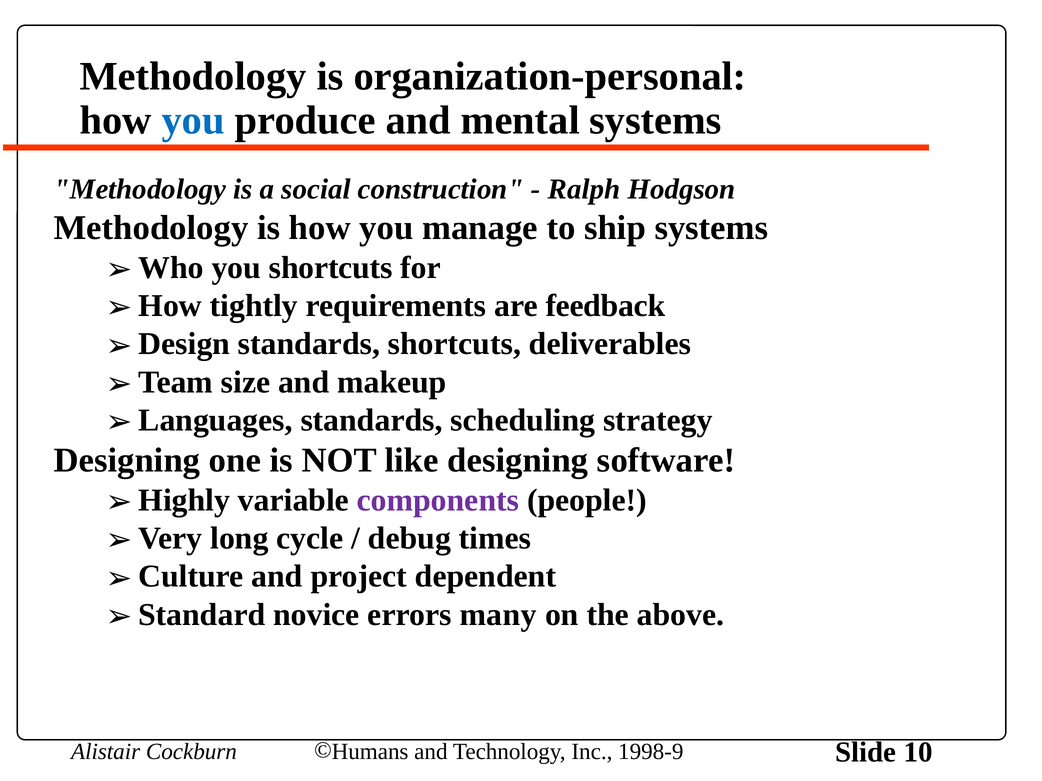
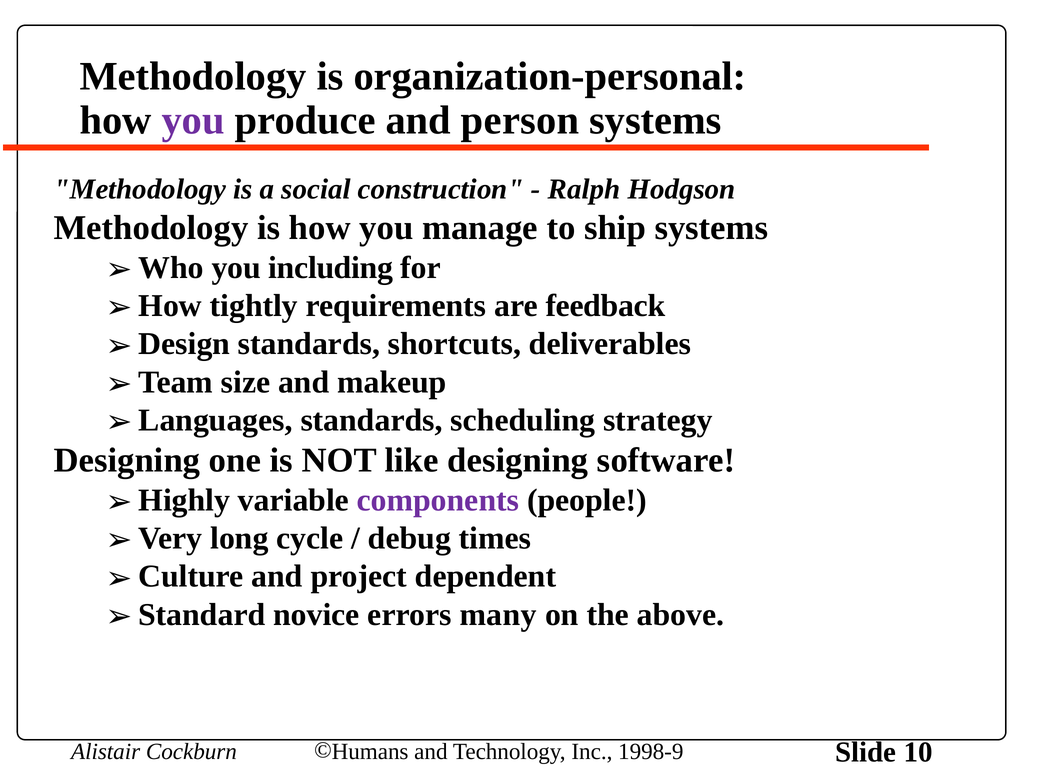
you colour: blue -> purple (193, 120)
mental: mental -> person (520, 120)
you shortcuts: shortcuts -> including (331, 268)
